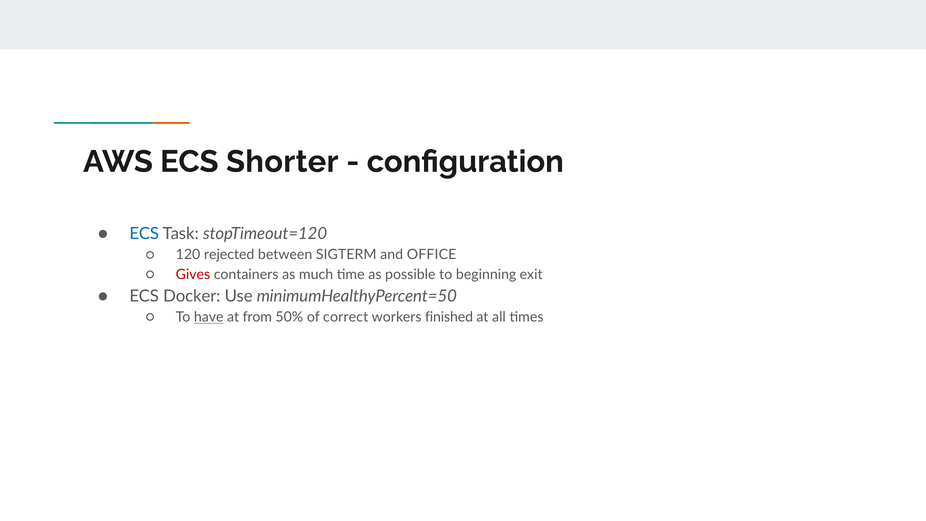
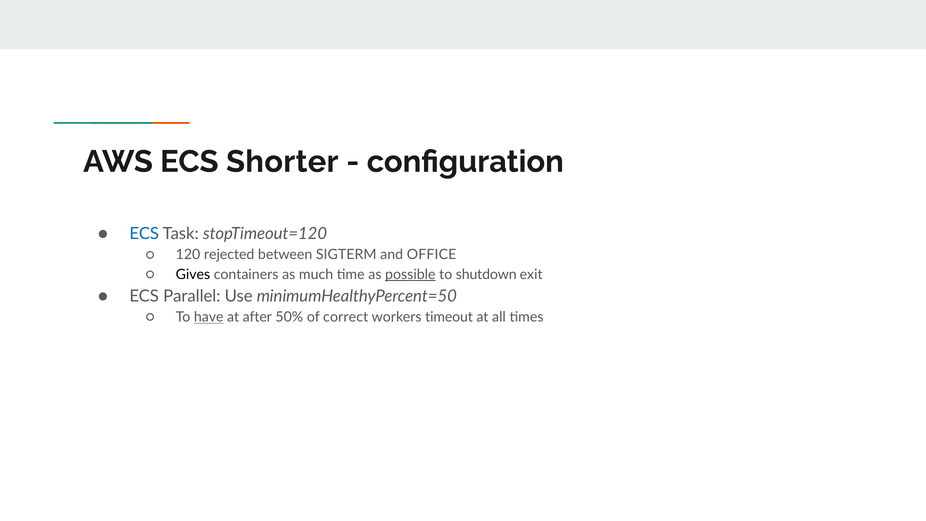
Gives colour: red -> black (193, 274)
possible underline: none -> present (410, 274)
beginning: beginning -> shutdown (486, 274)
Docker: Docker -> Parallel (192, 296)
from: from -> after (257, 317)
finished: finished -> timeout (449, 317)
